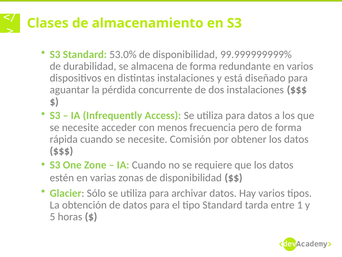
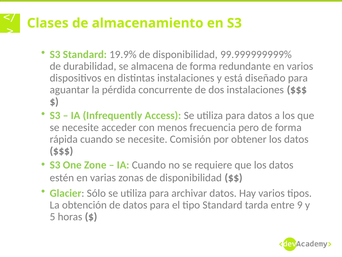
53.0%: 53.0% -> 19.9% (123, 54)
1: 1 -> 9 (300, 205)
